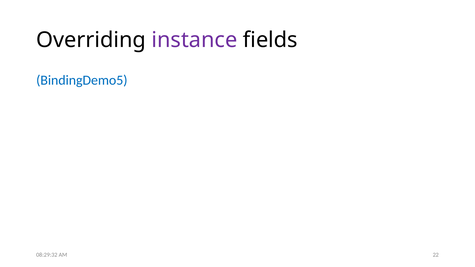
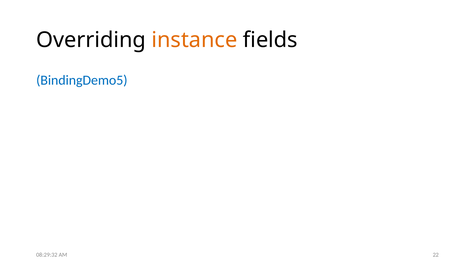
instance colour: purple -> orange (194, 40)
